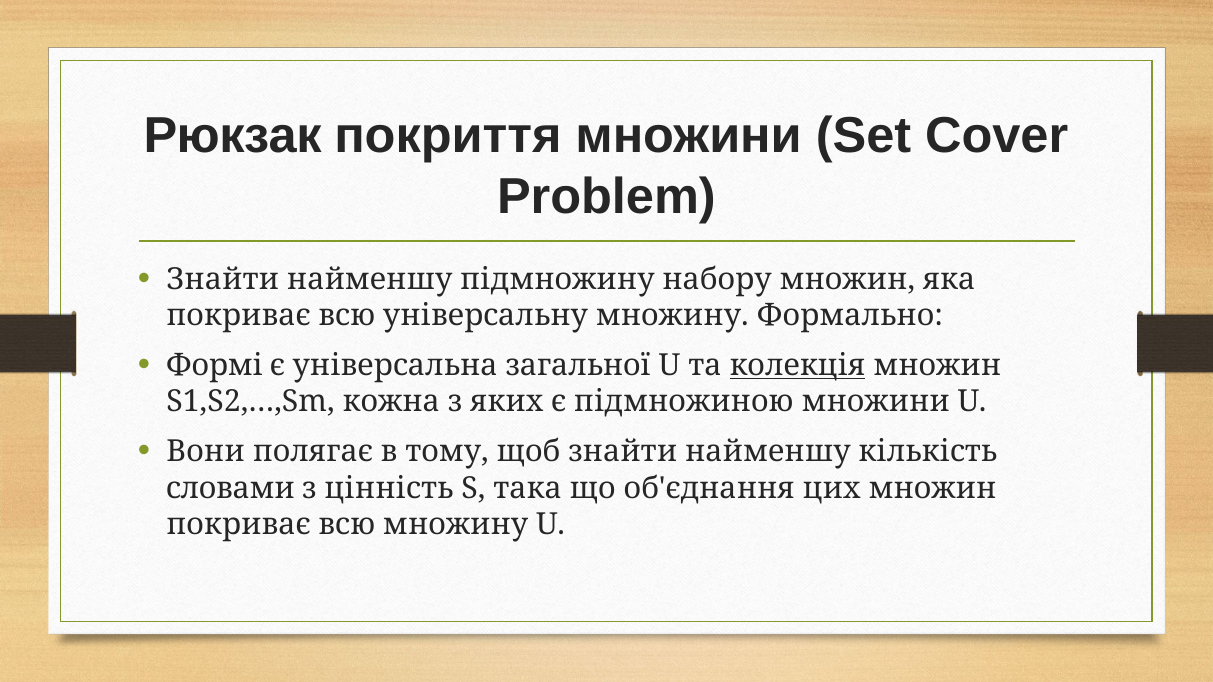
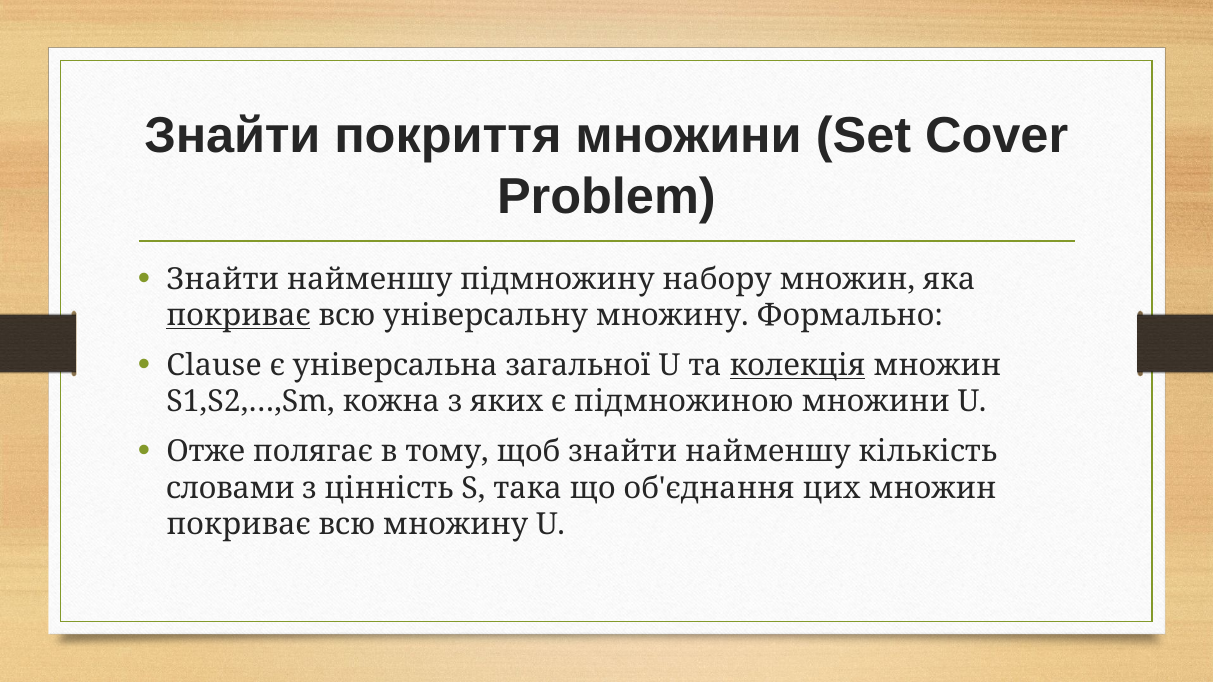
Рюкзак: Рюкзак -> Знайти (232, 136)
покриває underline: none -> present (238, 316)
Формі: Формі -> Clause (214, 366)
Вони: Вони -> Отже (206, 452)
